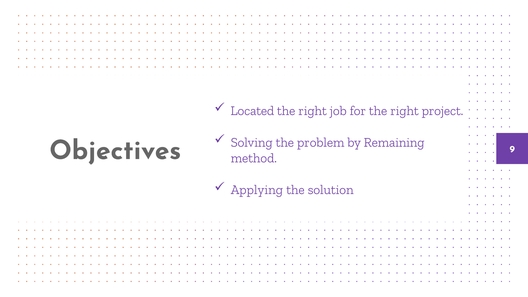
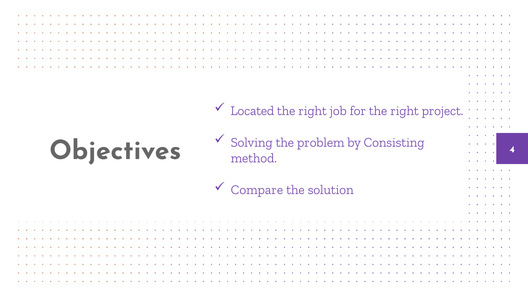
Remaining: Remaining -> Consisting (394, 142)
9: 9 -> 4 (512, 149)
Applying: Applying -> Compare (257, 190)
